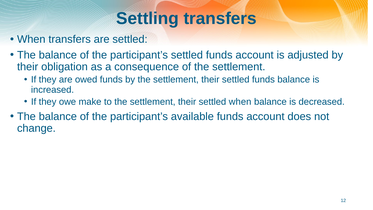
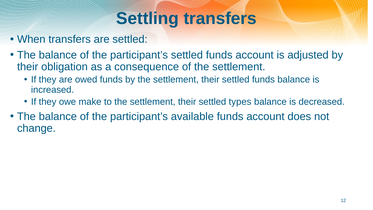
settled when: when -> types (240, 102)
